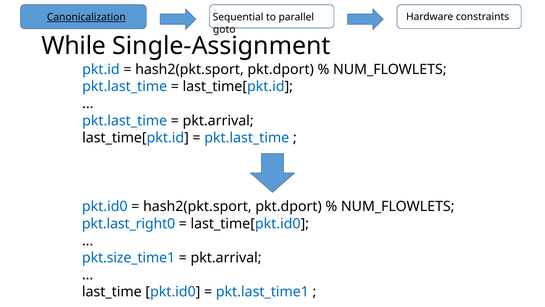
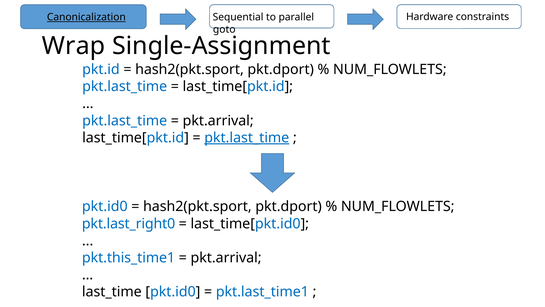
While: While -> Wrap (74, 46)
pkt.last_time underline: none -> present (247, 138)
pkt.size_time1: pkt.size_time1 -> pkt.this_time1 (129, 257)
